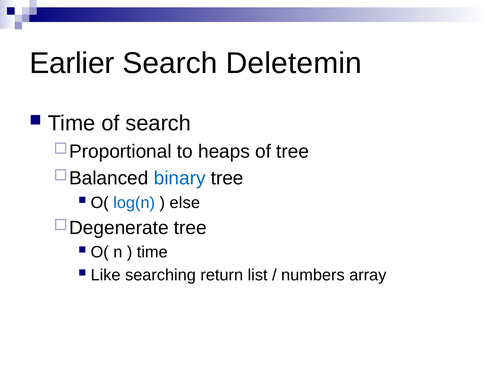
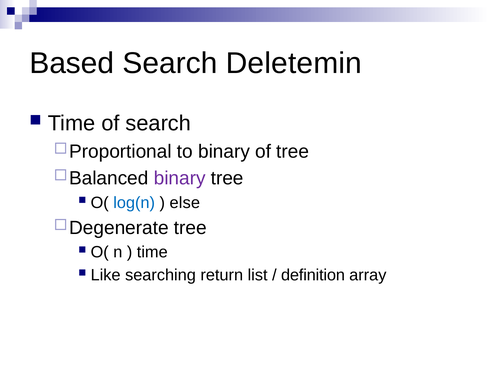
Earlier: Earlier -> Based (72, 63)
to heaps: heaps -> binary (224, 151)
binary colour: blue -> purple (180, 178)
numbers: numbers -> definition (313, 275)
